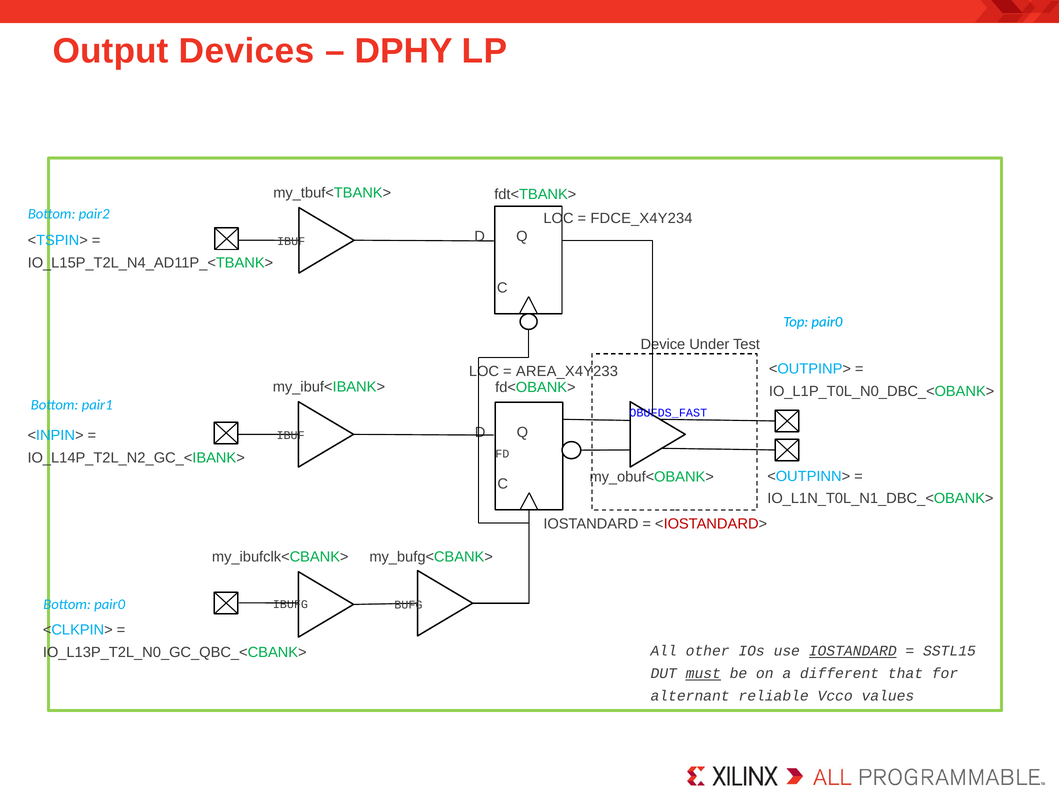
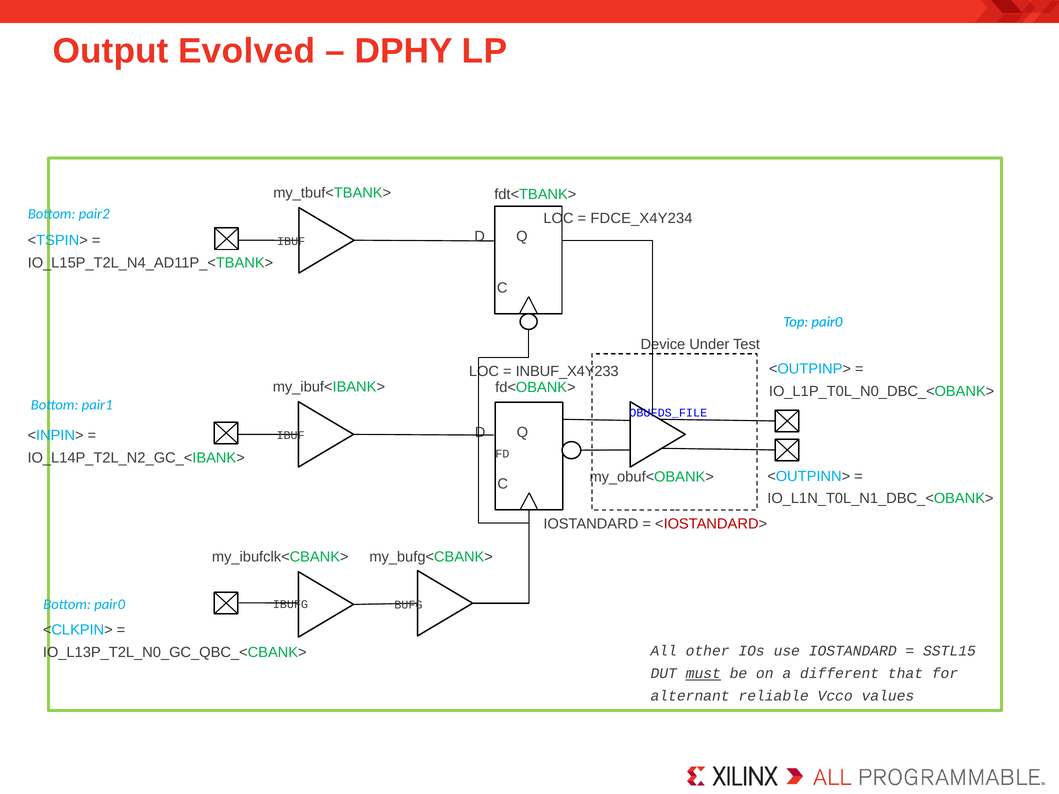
Devices: Devices -> Evolved (247, 51)
AREA_X4Y233: AREA_X4Y233 -> INBUF_X4Y233 (567, 372)
OBUFDS_FAST: OBUFDS_FAST -> OBUFDS_FILE (668, 413)
IOSTANDARD underline: present -> none (853, 651)
